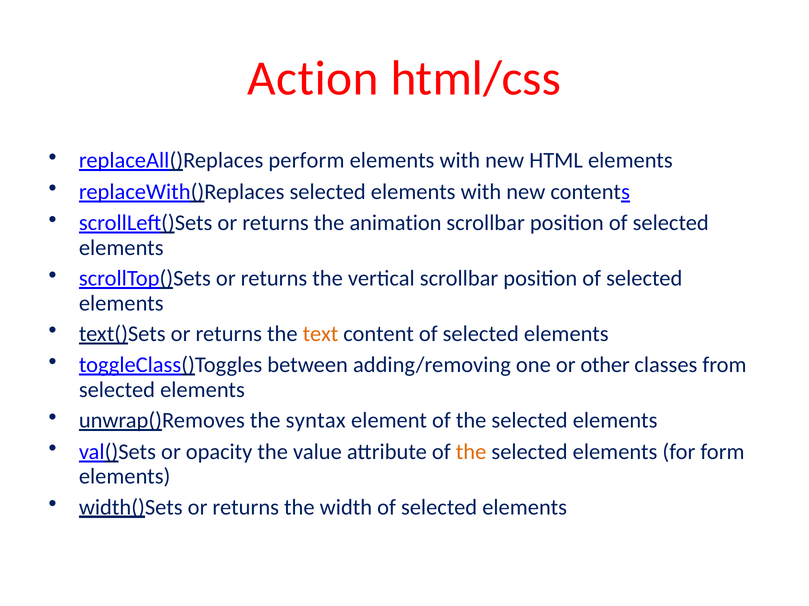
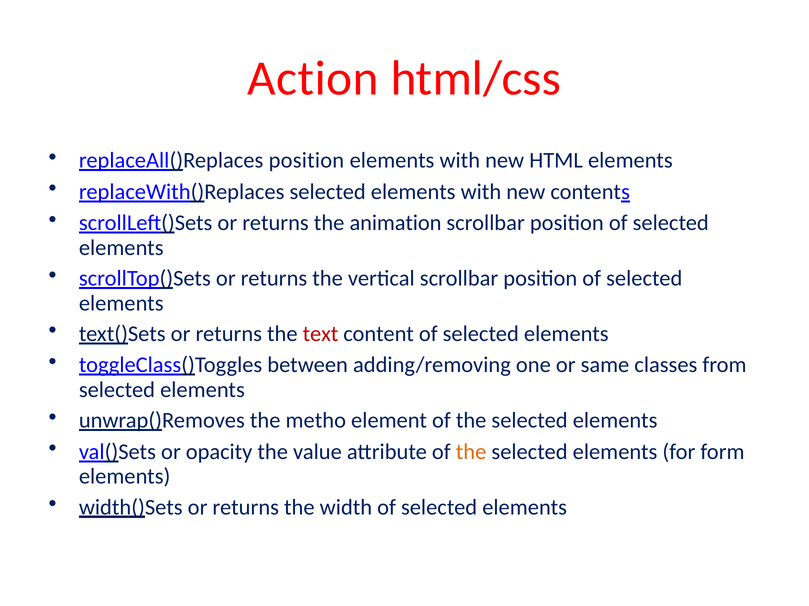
replaceAll()Replaces perform: perform -> position (306, 161)
text colour: orange -> red (321, 334)
other: other -> same (605, 365)
syntax: syntax -> metho (316, 421)
